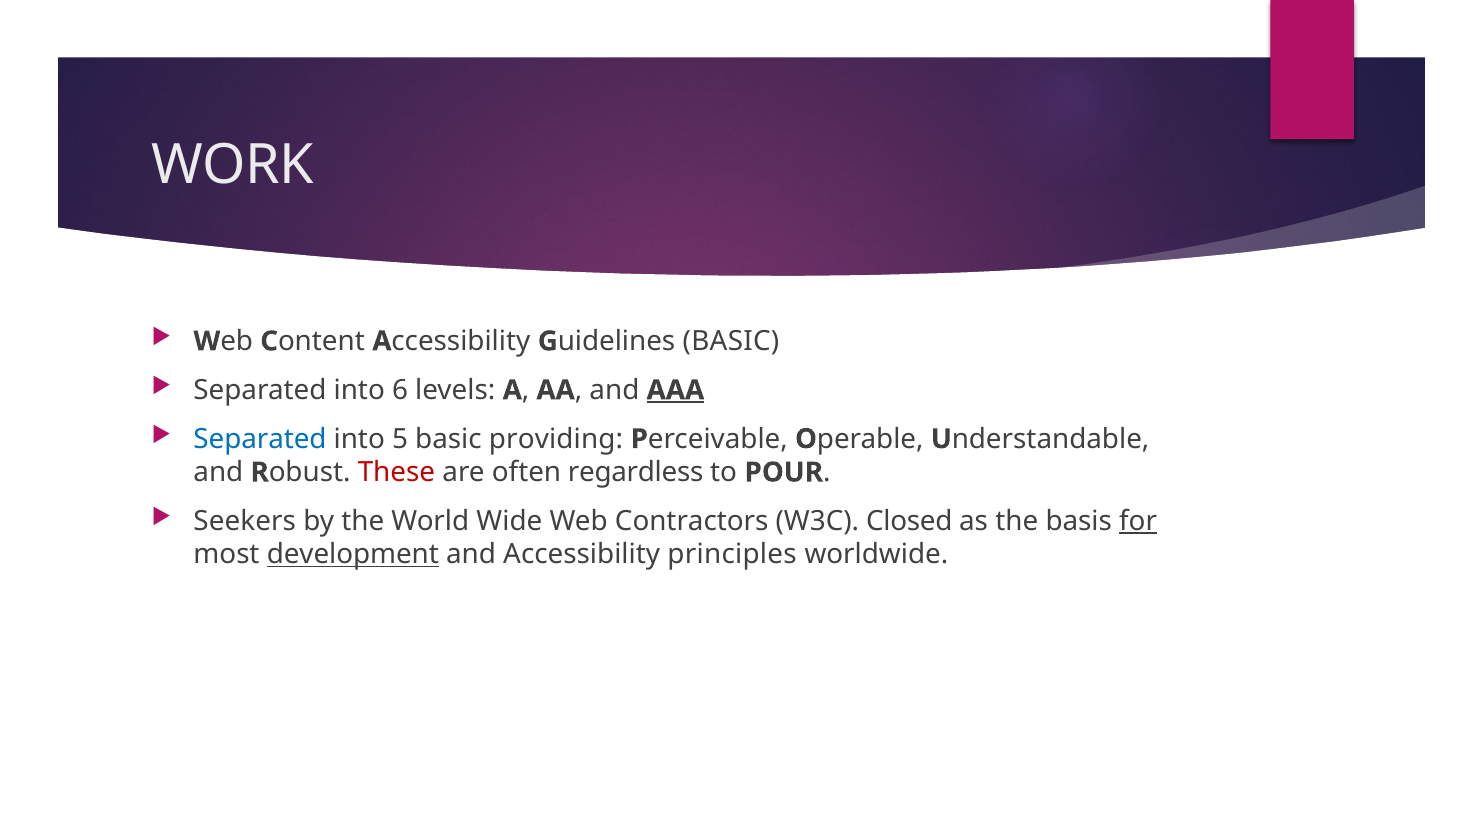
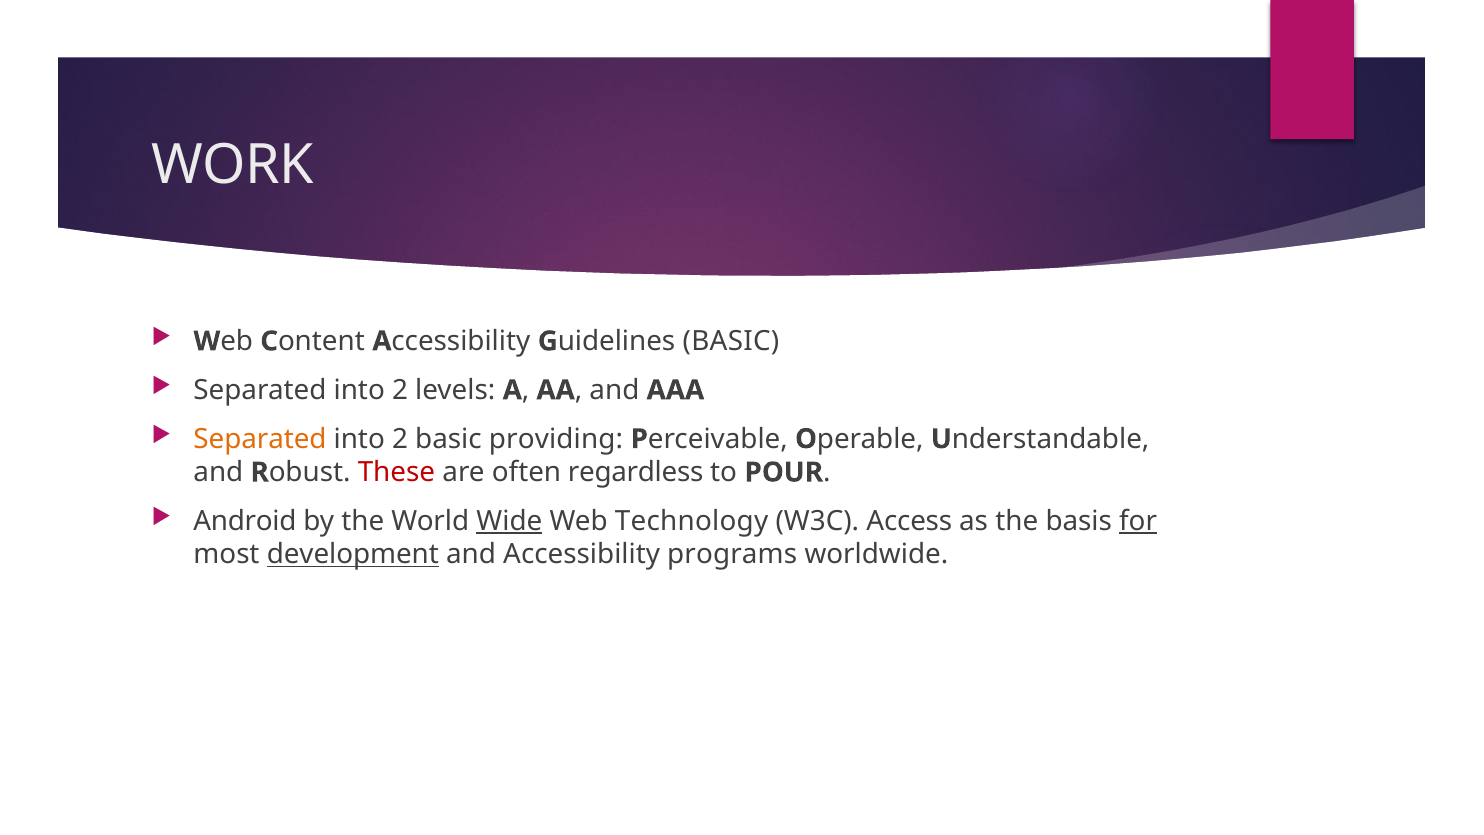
6: 6 -> 2 (400, 390)
AAA underline: present -> none (675, 390)
Separated colour: blue -> orange (260, 439)
5: 5 -> 2 (400, 439)
Seekers: Seekers -> Android (245, 521)
Wide underline: none -> present (509, 521)
Contractors: Contractors -> Technology (692, 521)
Closed: Closed -> Access (909, 521)
principles: principles -> programs (732, 554)
